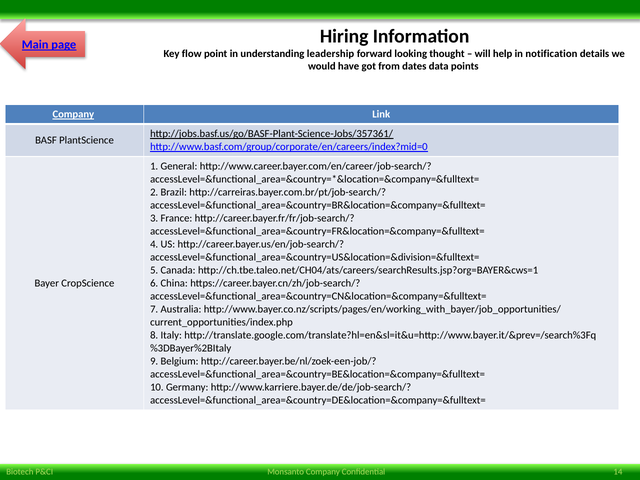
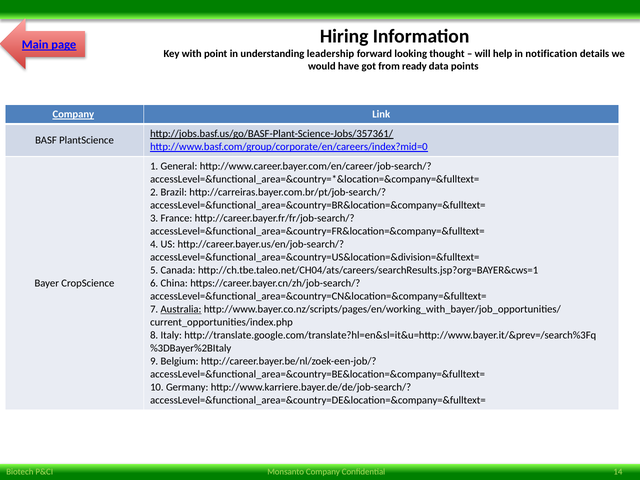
flow: flow -> with (192, 54)
dates: dates -> ready (414, 66)
Australia underline: none -> present (181, 309)
